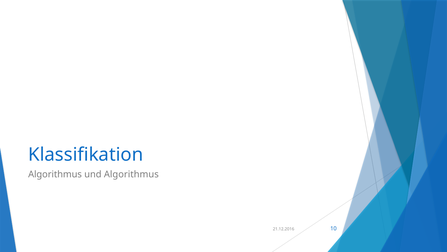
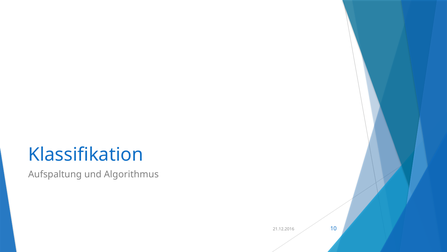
Algorithmus: Algorithmus -> Aufspaltung (55, 174)
